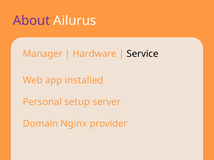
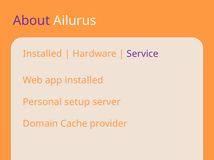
Manager: Manager -> Installed (43, 54)
Service colour: black -> purple (143, 54)
Nginx: Nginx -> Cache (74, 124)
